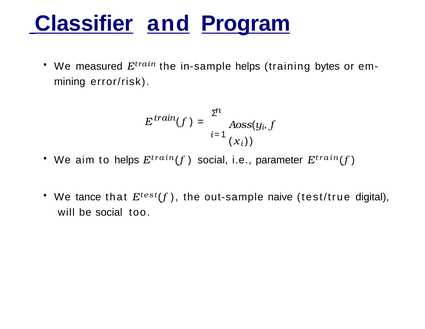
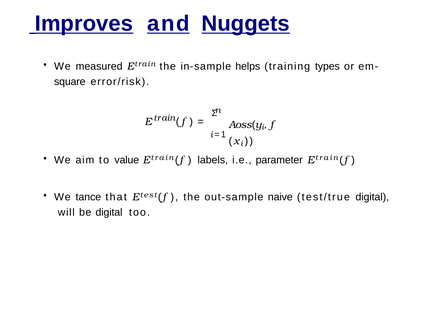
Classifier: Classifier -> Improves (84, 24)
Program: Program -> Nuggets (246, 24)
bytes: bytes -> types (327, 66)
mining: mining -> square (70, 82)
to helps: helps -> value (127, 160)
social: social -> labels (213, 160)
be social: social -> digital (109, 212)
